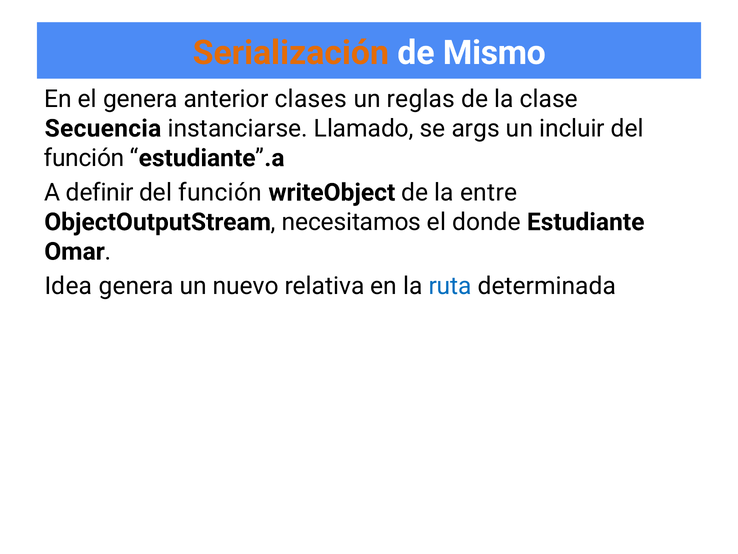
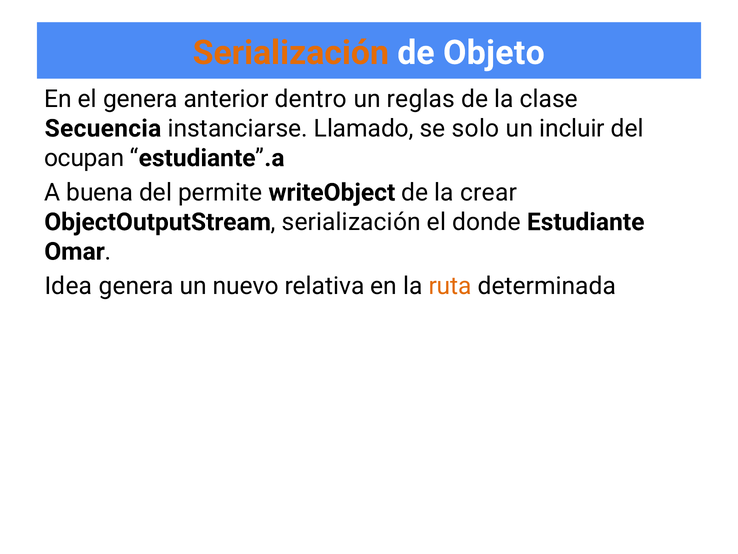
Mismo: Mismo -> Objeto (494, 53)
clases: clases -> dentro (311, 99)
args: args -> solo (476, 128)
función: función -> ocupan (84, 158)
definir: definir -> buena (100, 192)
función: función -> permite (220, 192)
entre: entre -> crear (489, 192)
ObjectOutputStream necesitamos: necesitamos -> serialización (351, 222)
ruta colour: blue -> orange (450, 286)
